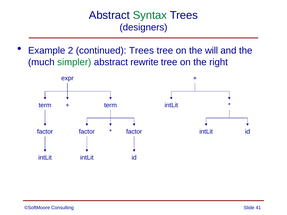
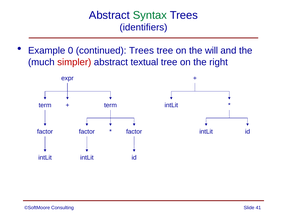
designers: designers -> identifiers (143, 27)
2: 2 -> 0 (71, 51)
simpler colour: green -> red (74, 62)
rewrite: rewrite -> textual (144, 62)
